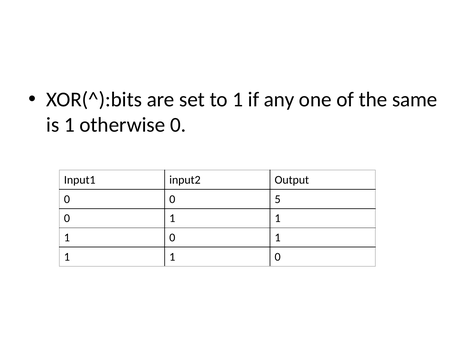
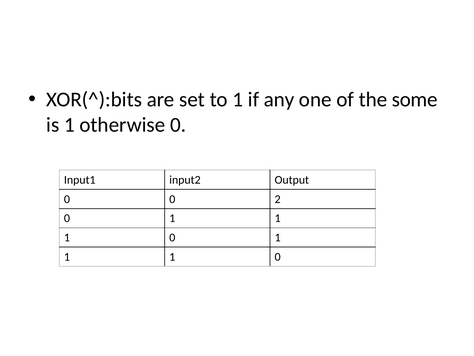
same: same -> some (415, 99)
5: 5 -> 2 (278, 199)
